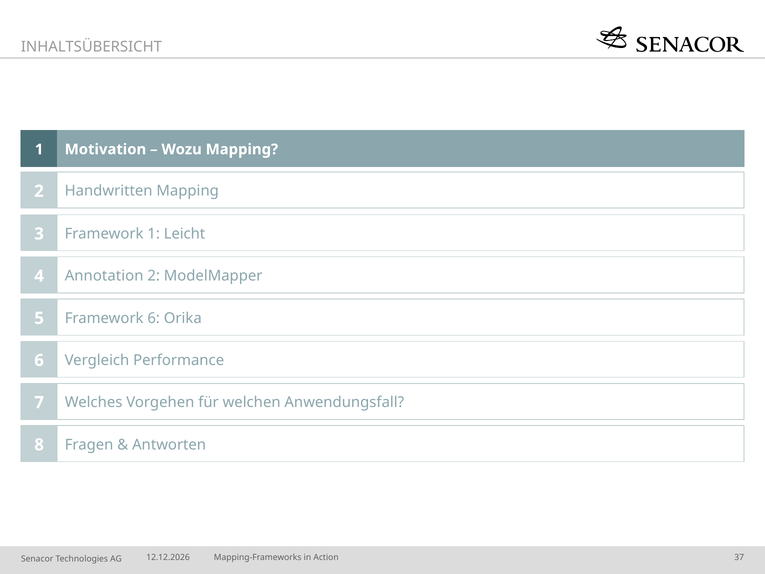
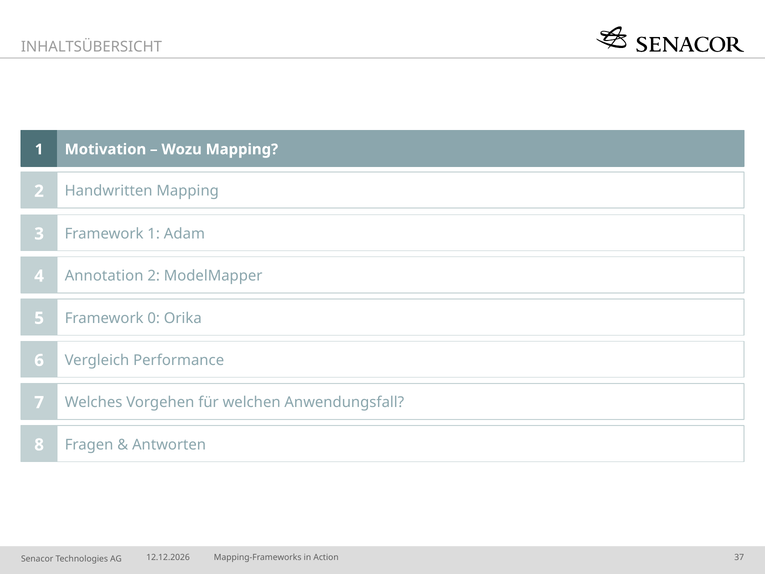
Leicht: Leicht -> Adam (184, 234)
Framework 6: 6 -> 0 (154, 318)
